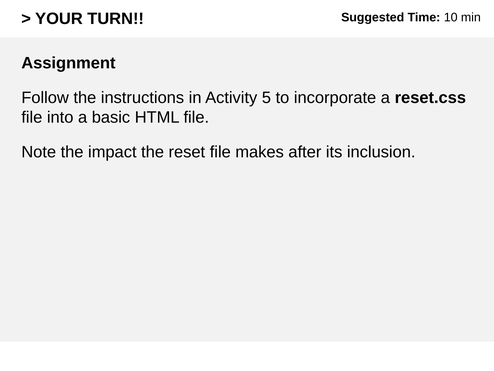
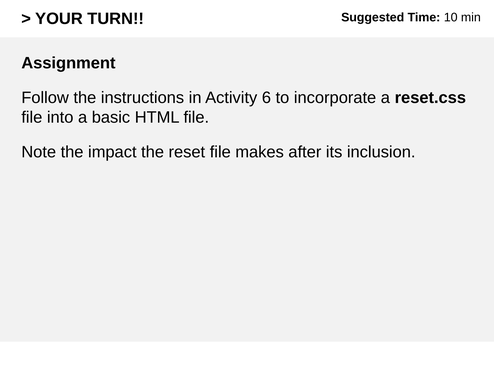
5: 5 -> 6 (266, 97)
